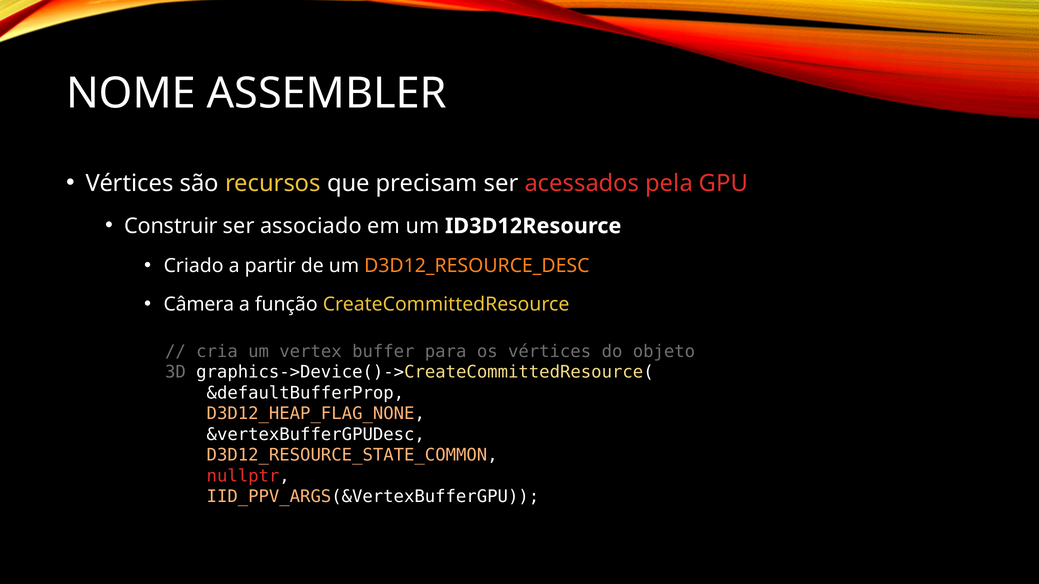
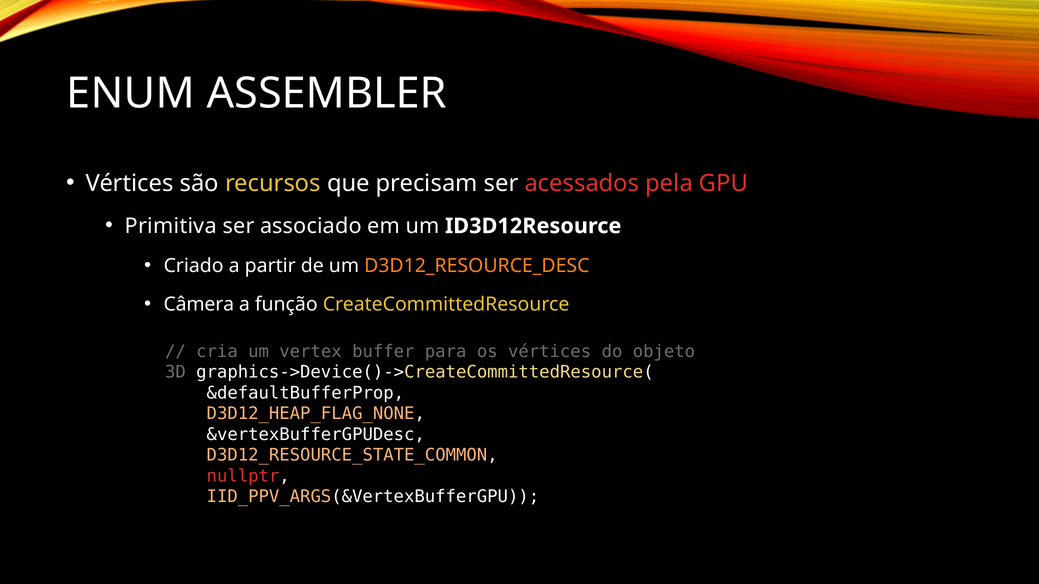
NOME: NOME -> ENUM (131, 94)
Construir: Construir -> Primitiva (171, 226)
